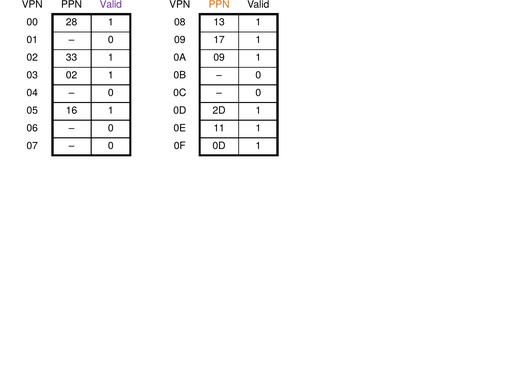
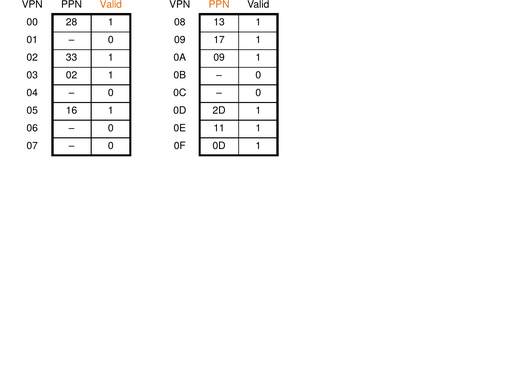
Valid colour: purple -> orange (111, 5)
